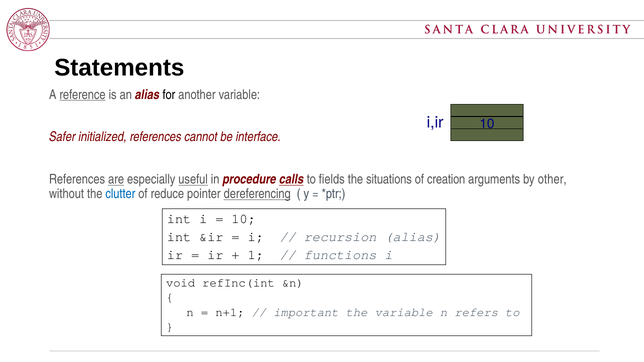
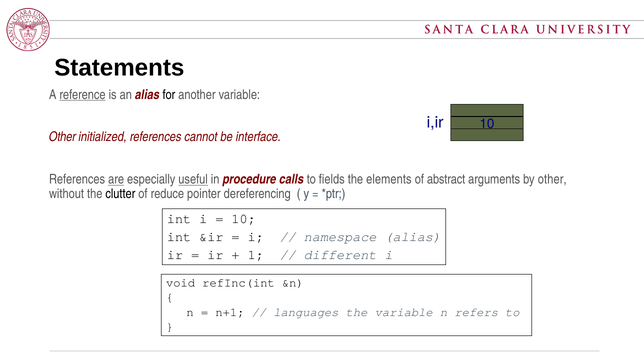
Safer: Safer -> Other (62, 137)
calls underline: present -> none (291, 180)
situations: situations -> elements (389, 180)
creation: creation -> abstract (446, 180)
clutter colour: blue -> black (120, 194)
dereferencing underline: present -> none (257, 194)
recursion: recursion -> namespace (340, 237)
functions: functions -> different (340, 255)
important: important -> languages (306, 312)
